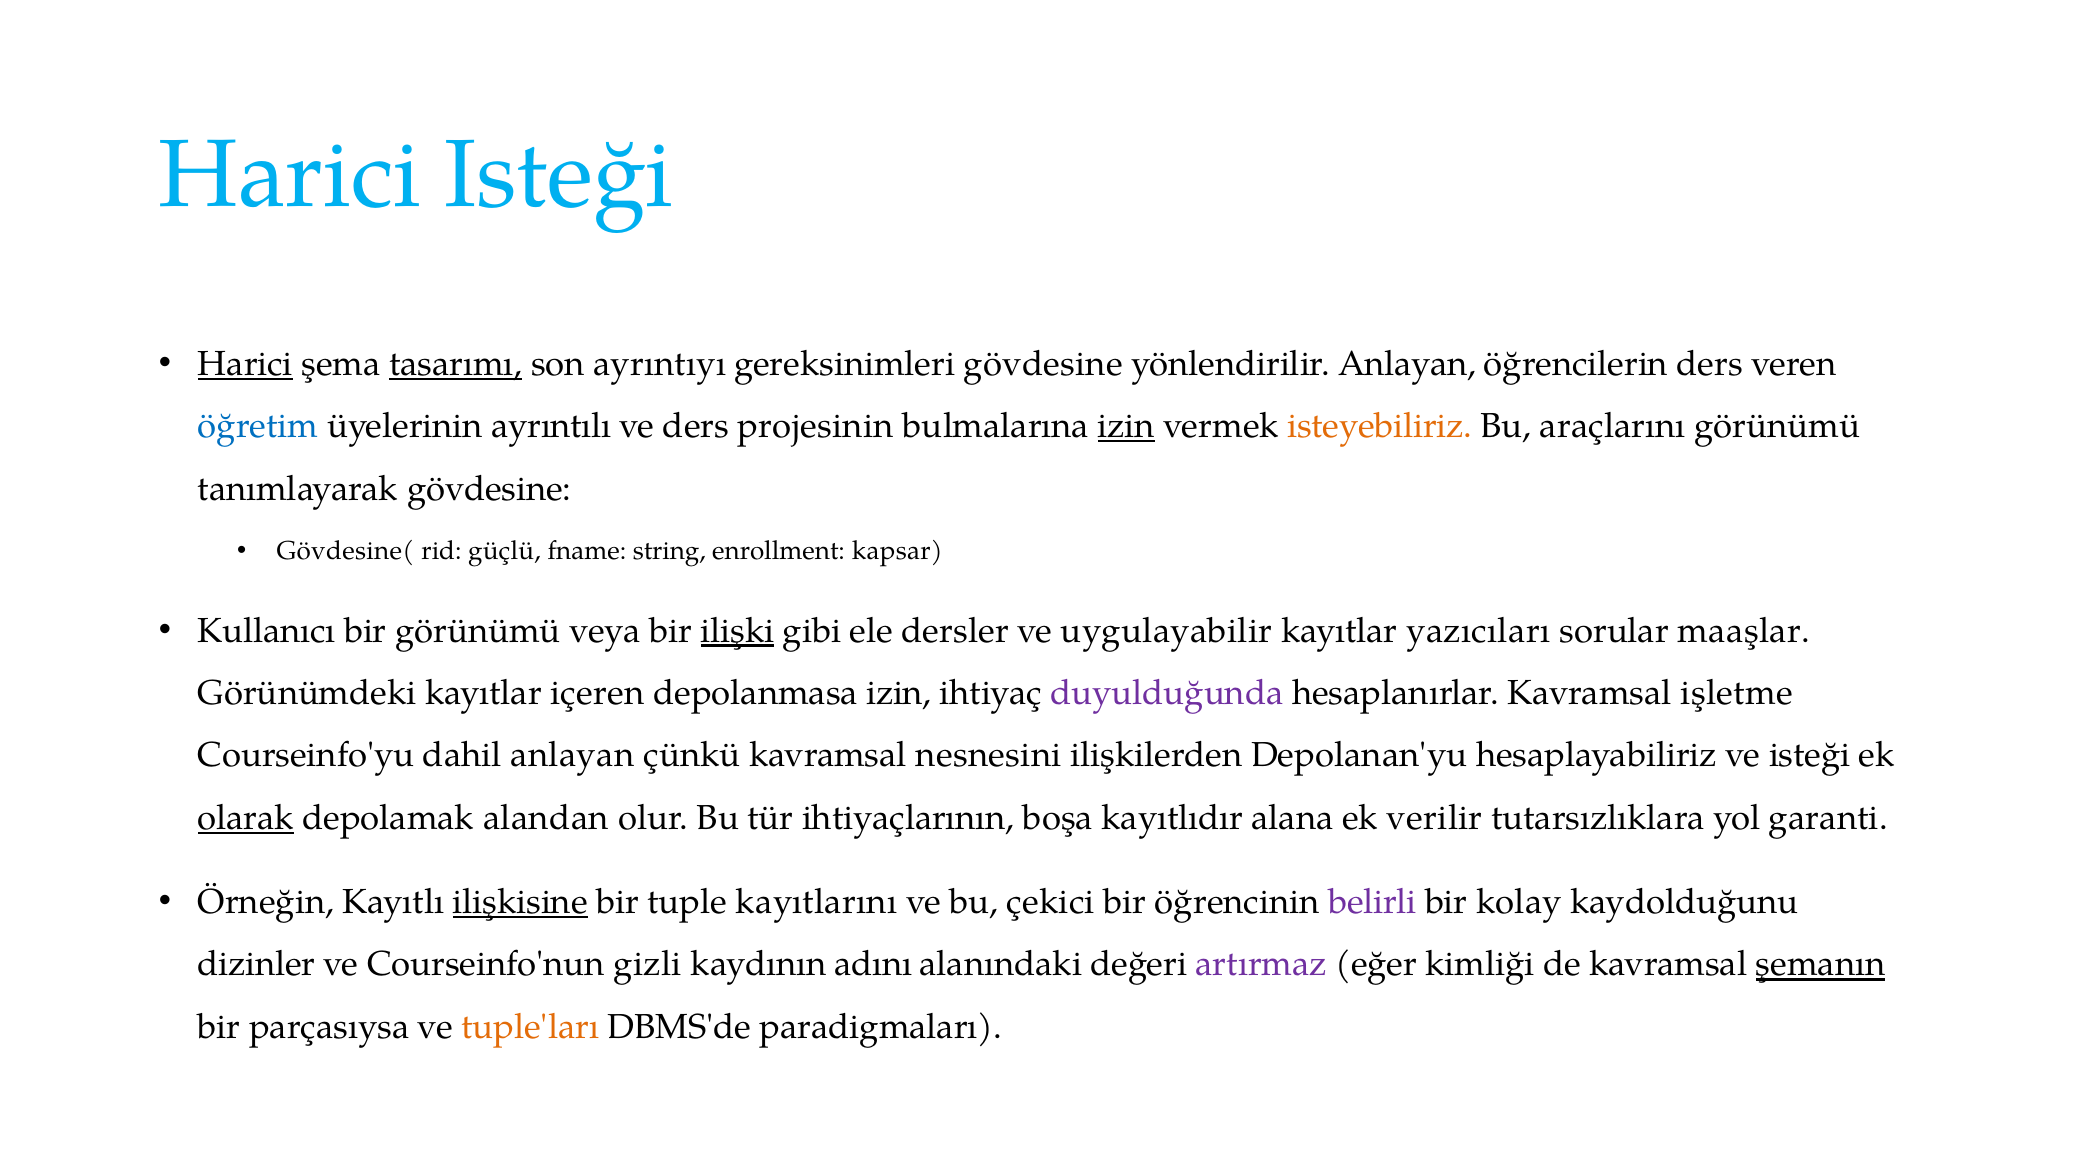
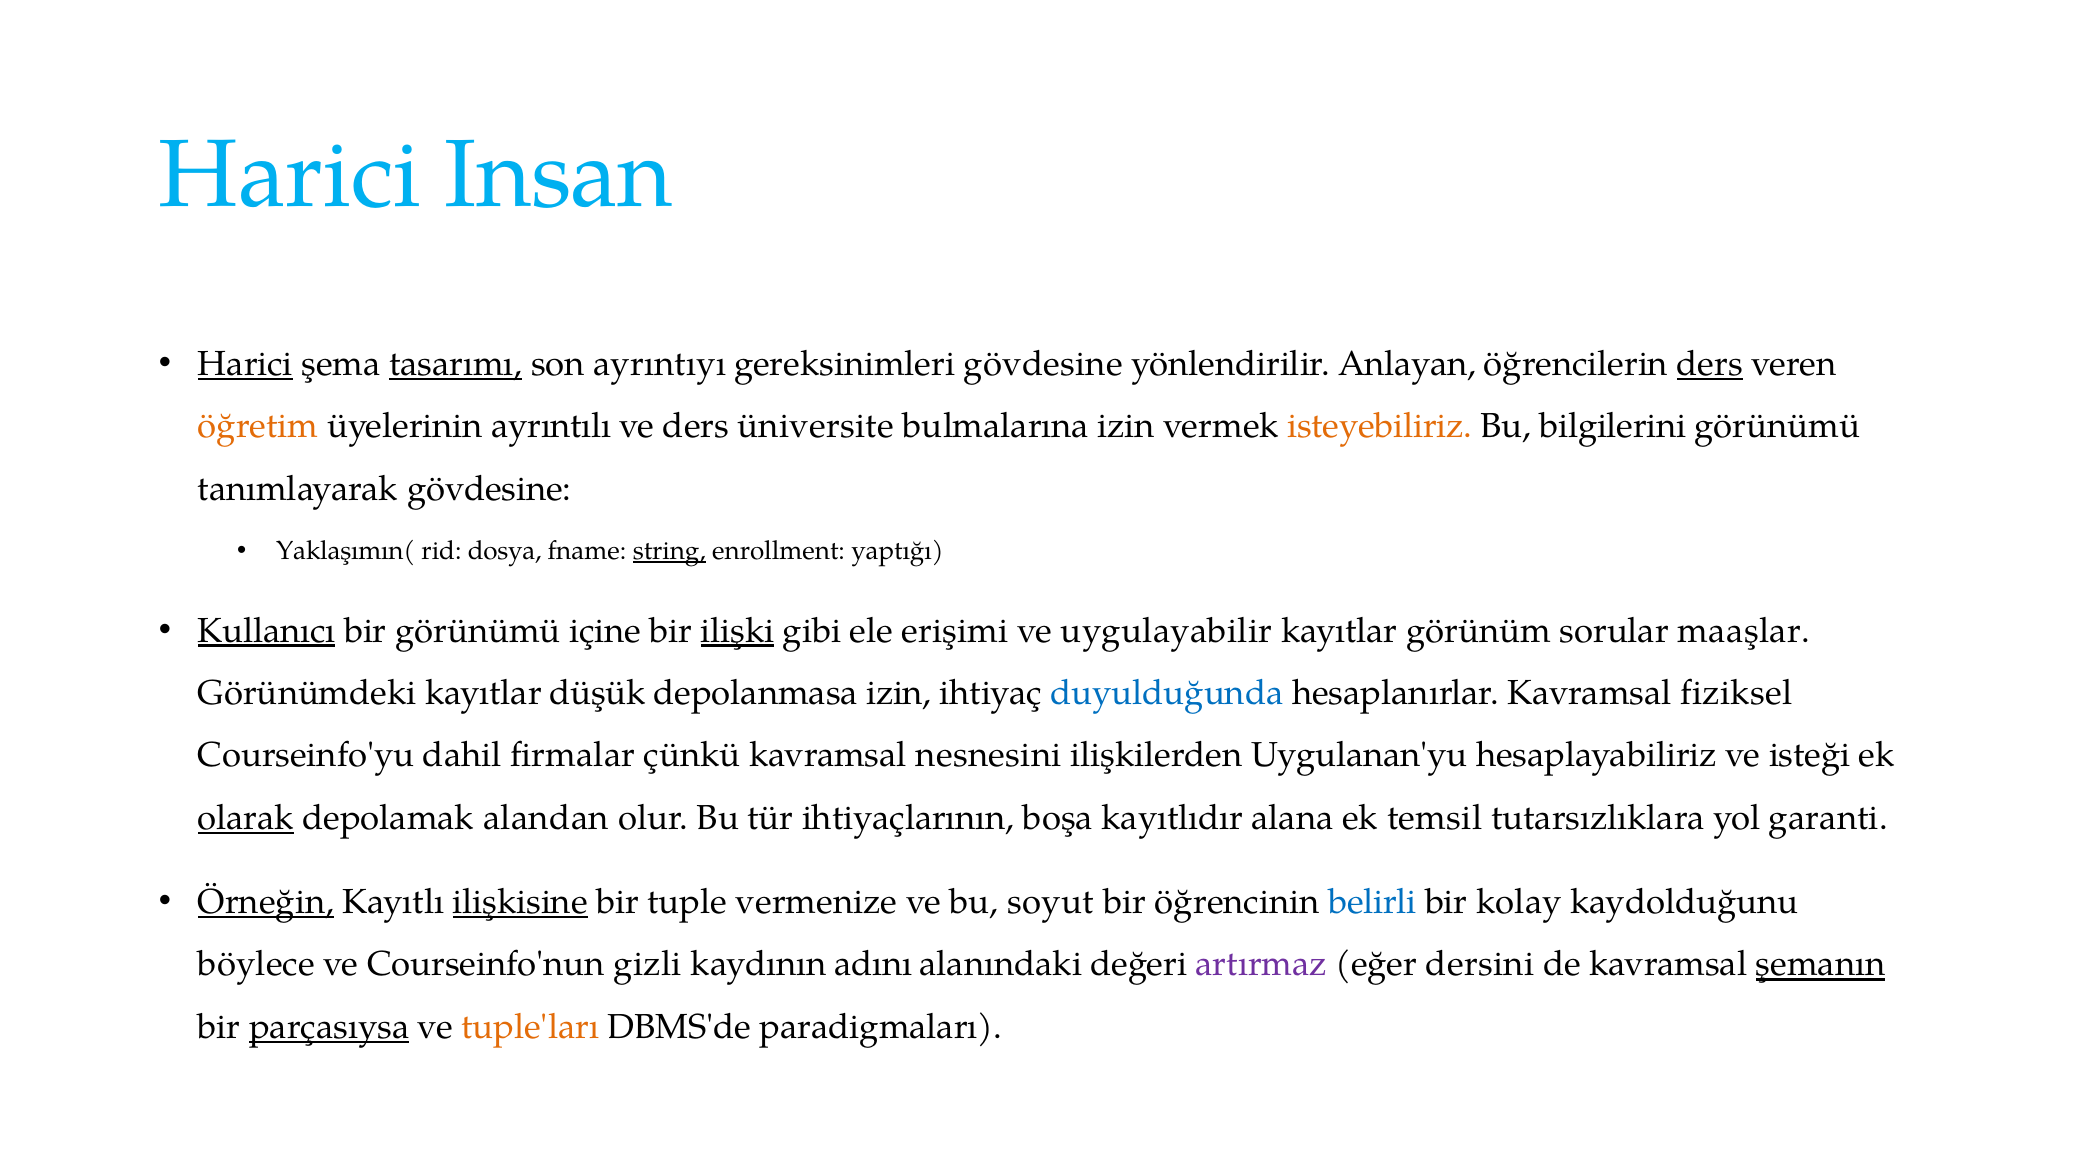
Harici Isteği: Isteği -> Insan (559, 175)
ders underline: none -> present (1710, 364)
öğretim colour: blue -> orange (258, 426)
projesinin: projesinin -> üniversite (816, 426)
izin underline: present -> none (1126, 426)
araçlarını: araçlarını -> bilgilerini (1613, 426)
Gövdesine(: Gövdesine( -> Yaklaşımın( (346, 551)
güçlü: güçlü -> dosya (505, 551)
string underline: none -> present (669, 551)
kapsar: kapsar -> yaptığı (897, 551)
Kullanıcı underline: none -> present (267, 631)
veya: veya -> içine (605, 631)
dersler: dersler -> erişimi (955, 631)
yazıcıları: yazıcıları -> görünüm (1479, 631)
içeren: içeren -> düşük (598, 693)
duyulduğunda colour: purple -> blue (1167, 693)
işletme: işletme -> fiziksel (1737, 693)
dahil anlayan: anlayan -> firmalar (573, 756)
Depolanan'yu: Depolanan'yu -> Uygulanan'yu (1359, 756)
verilir: verilir -> temsil (1435, 818)
Örneğin underline: none -> present (266, 902)
kayıtlarını: kayıtlarını -> vermenize (817, 902)
çekici: çekici -> soyut (1051, 902)
belirli colour: purple -> blue (1372, 902)
dizinler: dizinler -> böylece (256, 965)
kimliği: kimliği -> dersini (1480, 965)
parçasıysa underline: none -> present (329, 1027)
